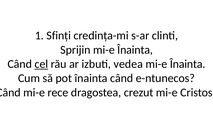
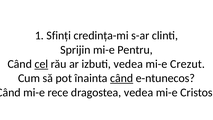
Sprijin mi-e Înainta: Înainta -> Pentru (135, 50)
Înainta: Înainta -> Crezut (188, 64)
când underline: none -> present (122, 78)
dragostea crezut: crezut -> vedea (139, 92)
